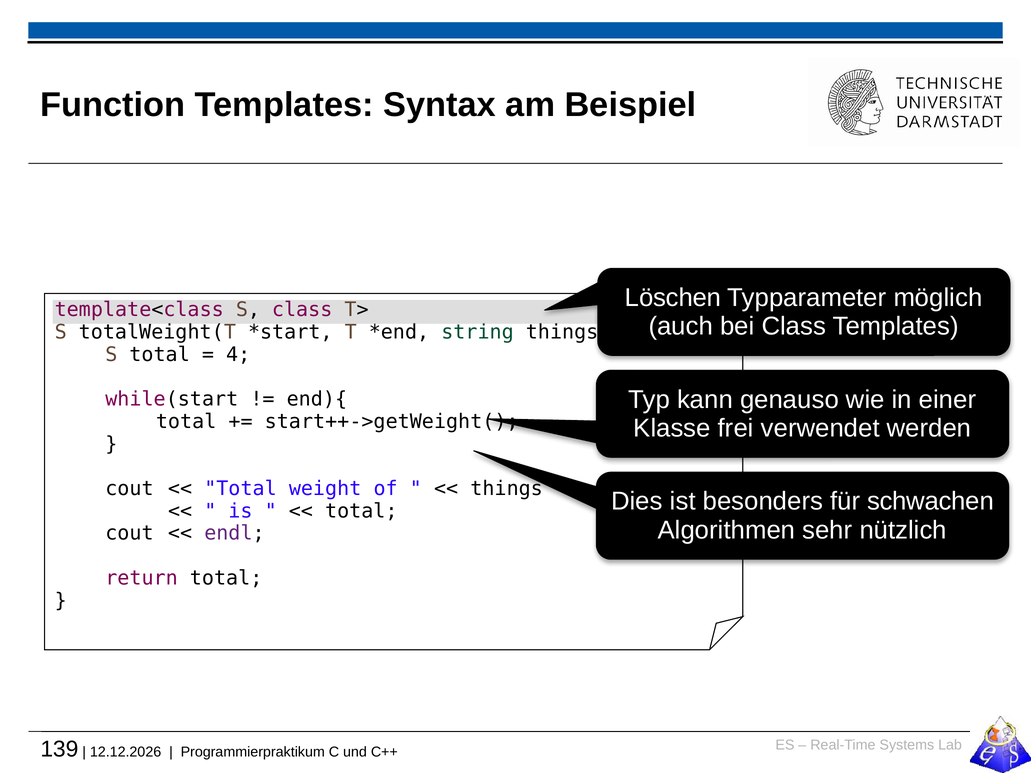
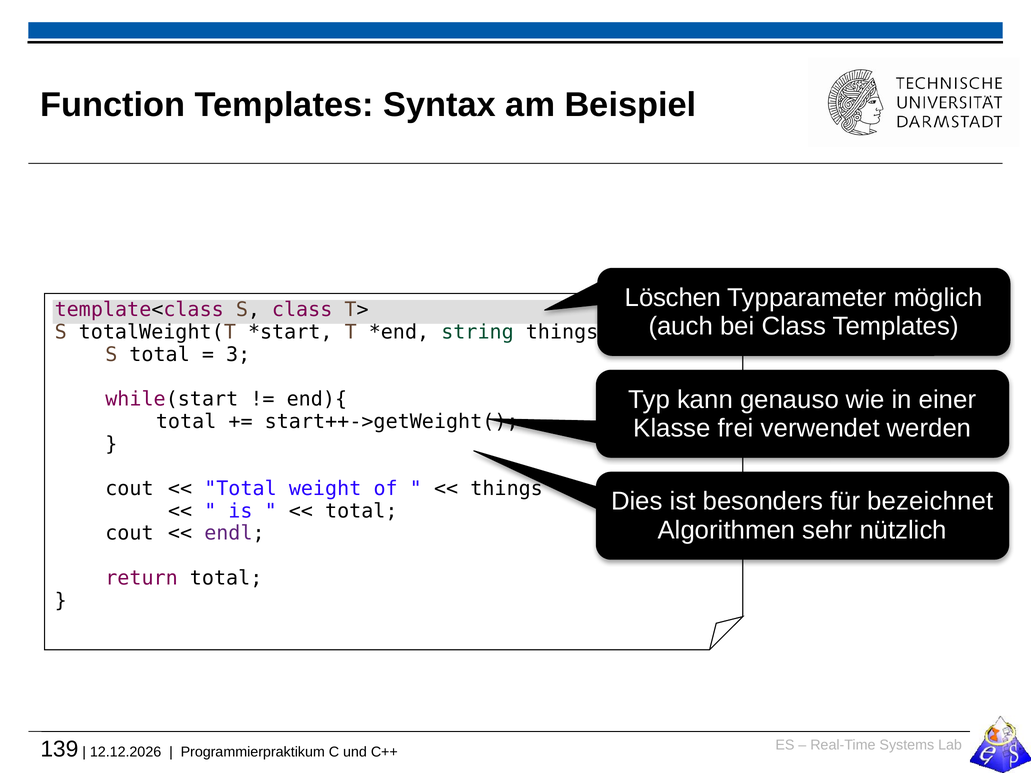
4: 4 -> 3 (238, 355)
schwachen: schwachen -> bezeichnet (930, 502)
